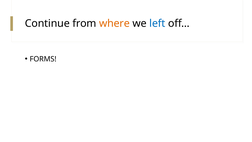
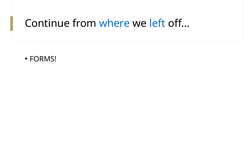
where colour: orange -> blue (114, 23)
